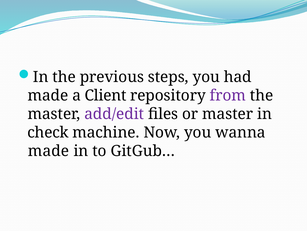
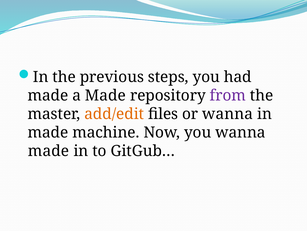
a Client: Client -> Made (105, 95)
add/edit colour: purple -> orange (114, 114)
or master: master -> wanna (228, 114)
check: check -> made (48, 132)
